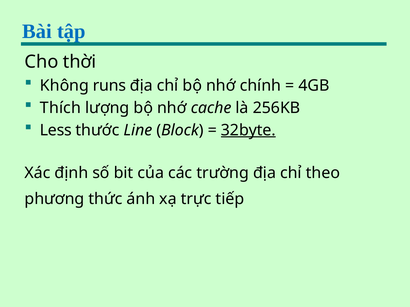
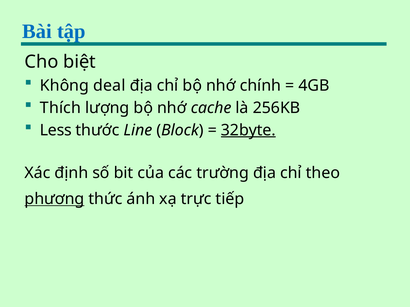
thời: thời -> biệt (80, 62)
runs: runs -> deal (109, 86)
phương underline: none -> present (54, 199)
